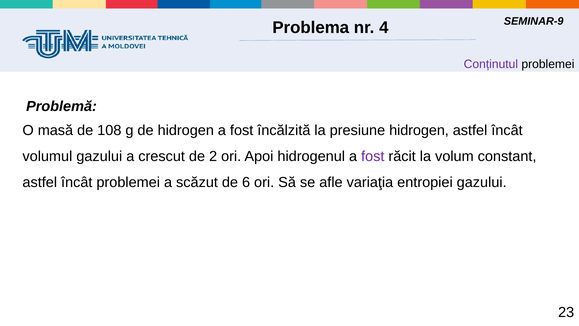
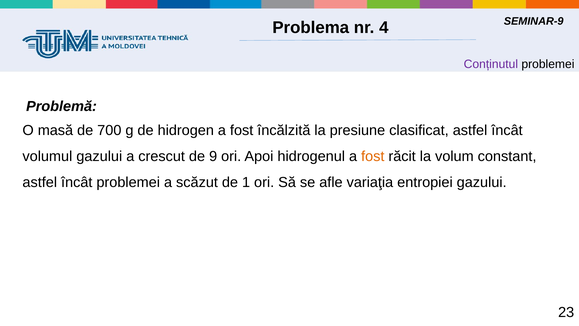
108: 108 -> 700 (109, 130)
presiune hidrogen: hidrogen -> clasificat (419, 130)
2: 2 -> 9 (213, 156)
fost colour: purple -> orange (373, 156)
6: 6 -> 1 (246, 182)
